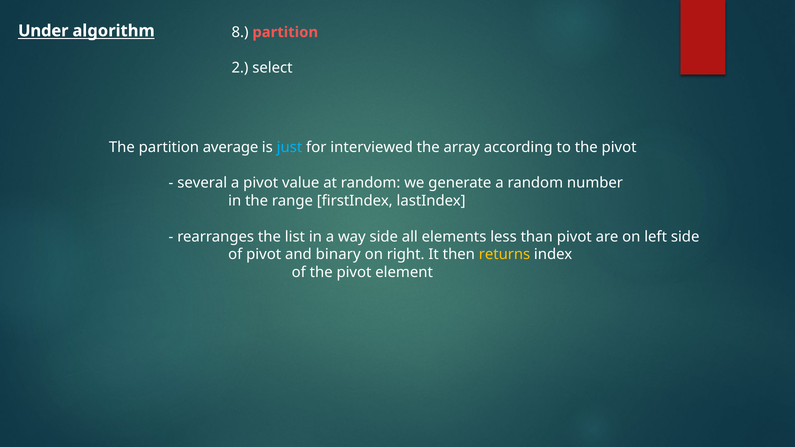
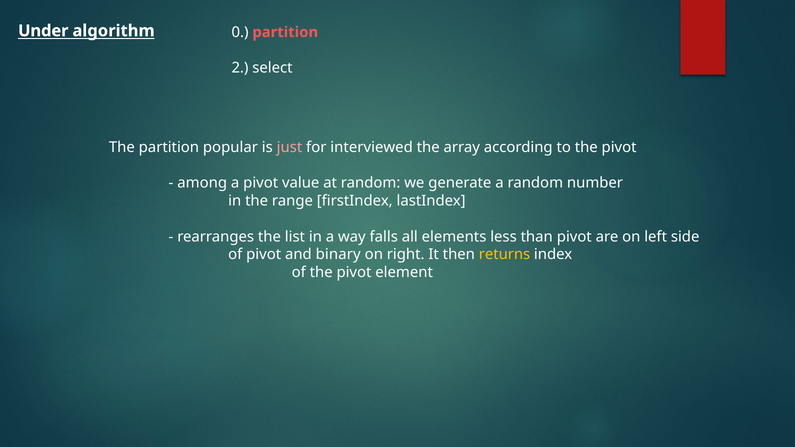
8: 8 -> 0 (240, 32)
average: average -> popular (230, 147)
just colour: light blue -> pink (289, 147)
several: several -> among (202, 183)
way side: side -> falls (384, 237)
